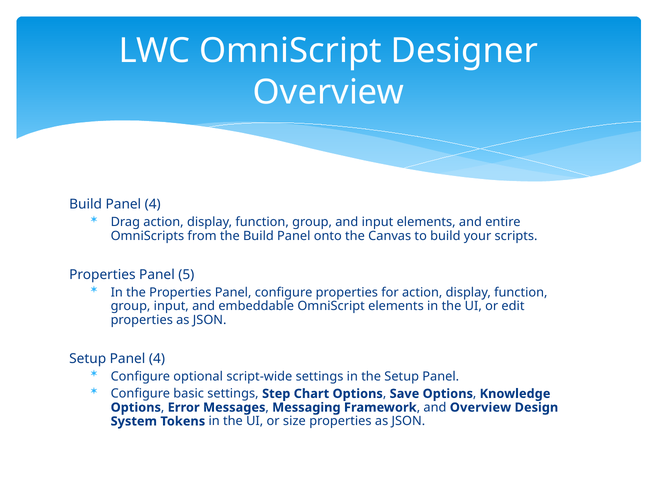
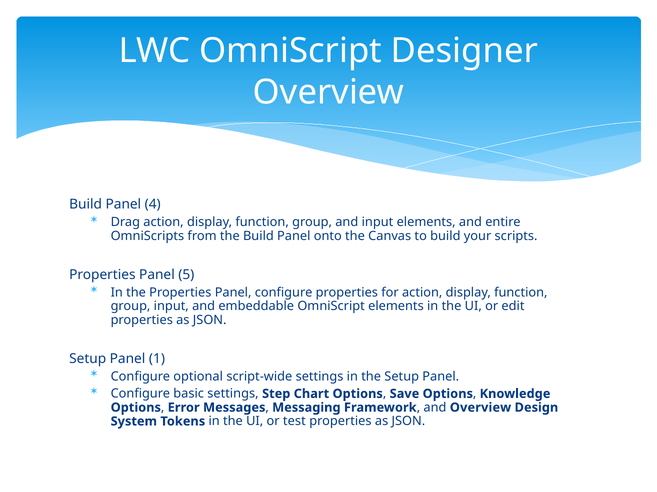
Setup Panel 4: 4 -> 1 (157, 359)
size: size -> test (294, 422)
